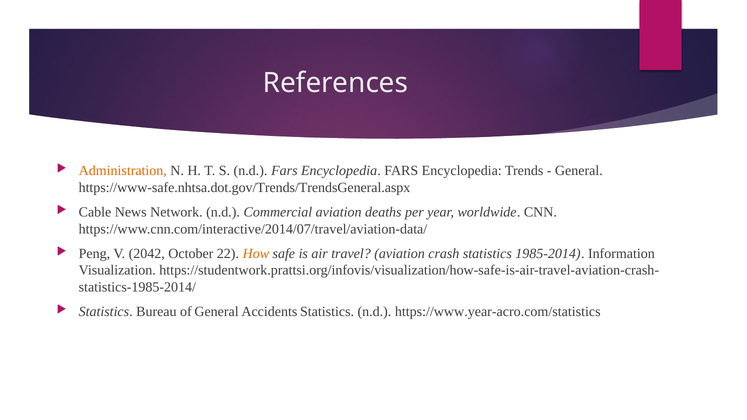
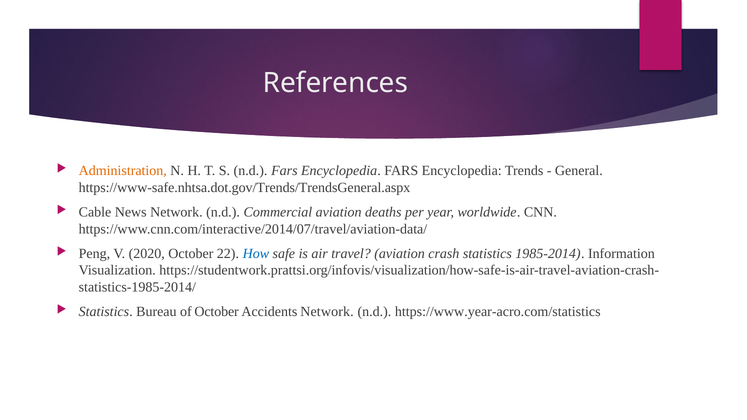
2042: 2042 -> 2020 (147, 254)
How colour: orange -> blue (256, 254)
of General: General -> October (217, 312)
Accidents Statistics: Statistics -> Network (327, 312)
